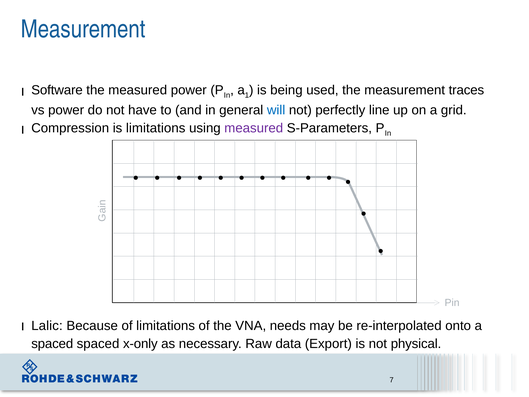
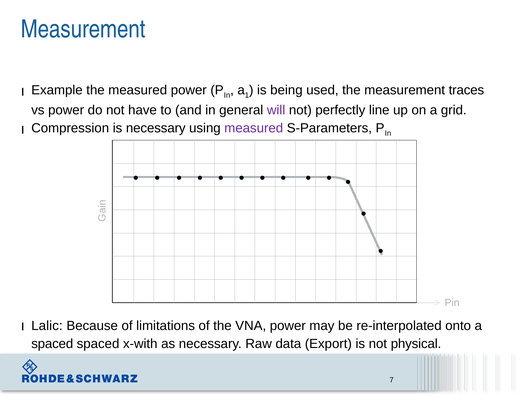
Software: Software -> Example (57, 90)
will colour: blue -> purple (276, 110)
is limitations: limitations -> necessary (156, 128)
VNA needs: needs -> power (288, 326)
x-only: x-only -> x-with (140, 343)
